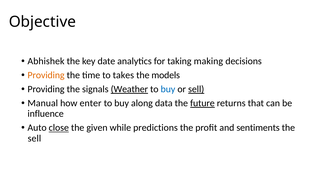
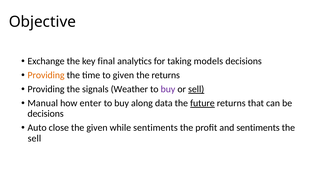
Abhishek: Abhishek -> Exchange (46, 61)
date: date -> final (106, 61)
making: making -> models (208, 61)
to takes: takes -> given (123, 75)
the models: models -> returns (166, 75)
Weather underline: present -> none (129, 89)
buy colour: blue -> purple (168, 89)
influence: influence -> decisions (46, 114)
close underline: present -> none (59, 128)
while predictions: predictions -> sentiments (155, 128)
